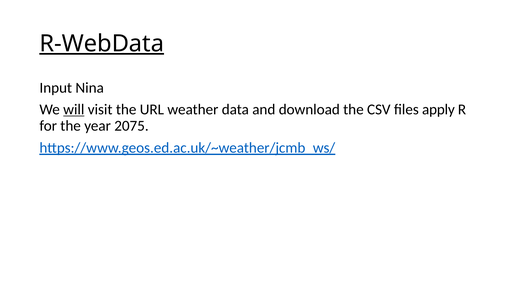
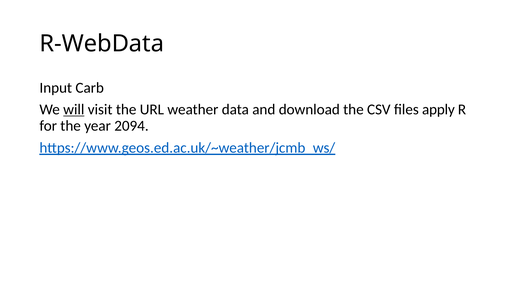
R-WebData underline: present -> none (102, 44)
Nina: Nina -> Carb (90, 88)
2075: 2075 -> 2094 (131, 126)
